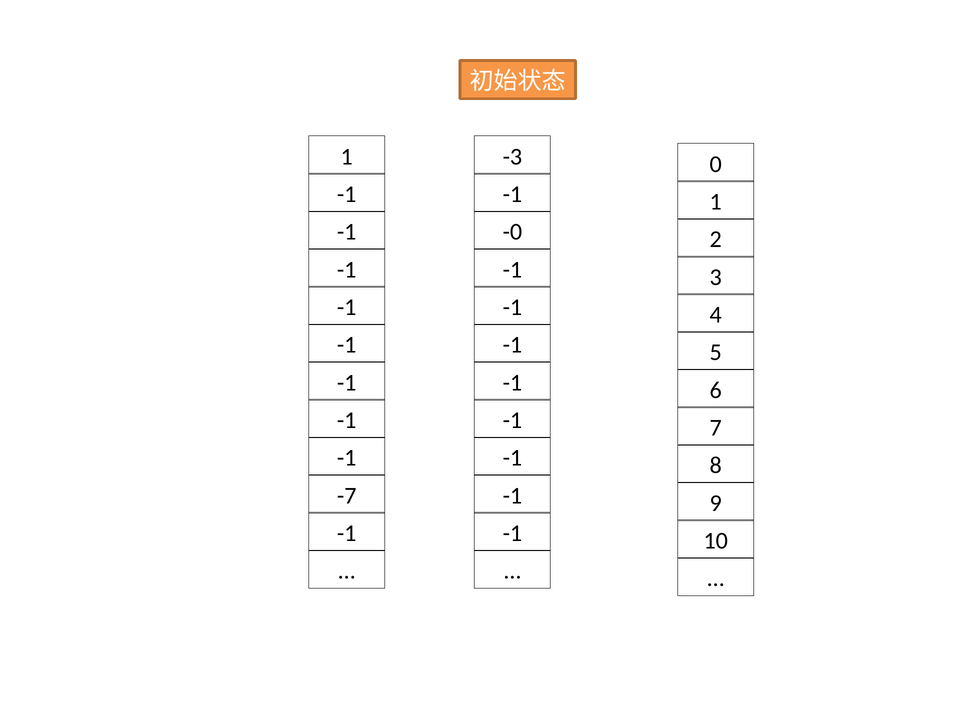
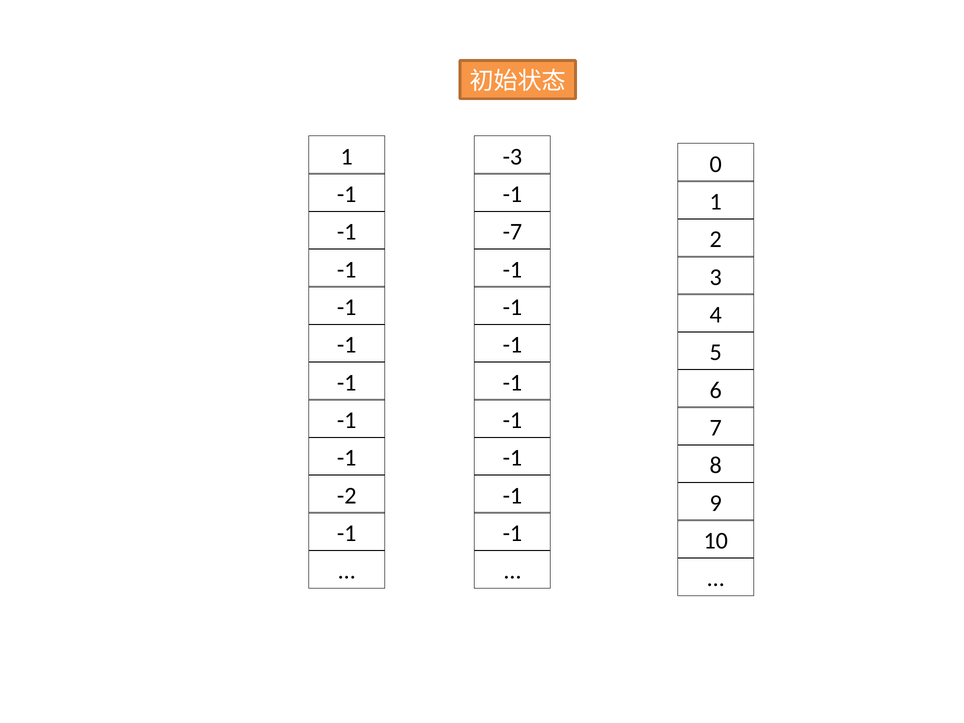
-0: -0 -> -7 (512, 232)
-7: -7 -> -2 (347, 496)
